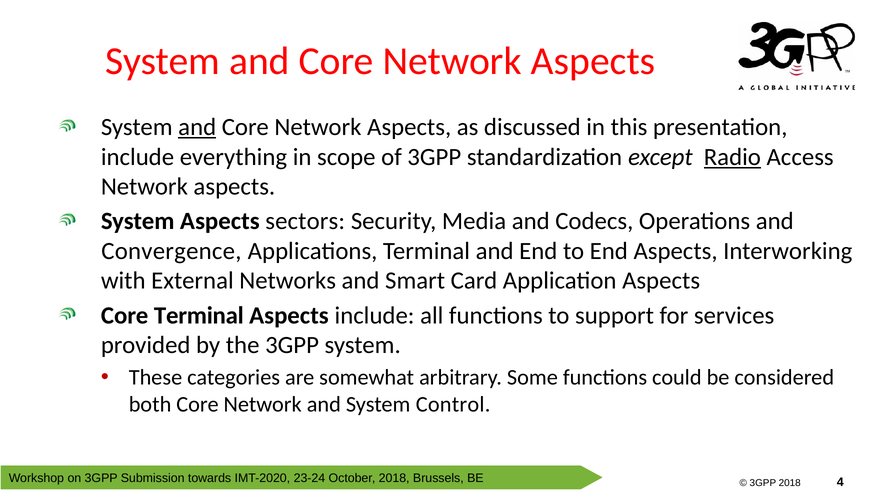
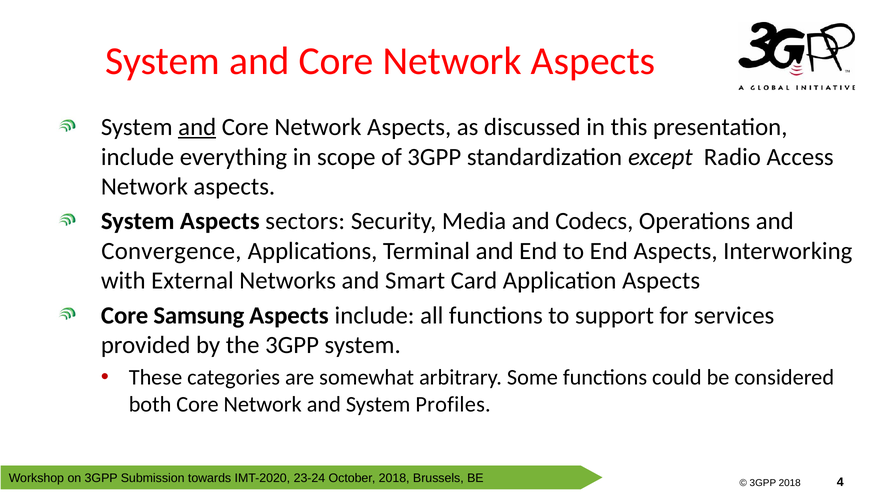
Radio underline: present -> none (732, 157)
Core Terminal: Terminal -> Samsung (199, 316)
Control: Control -> Profiles (453, 405)
